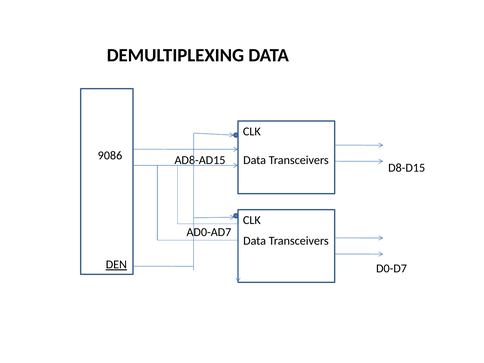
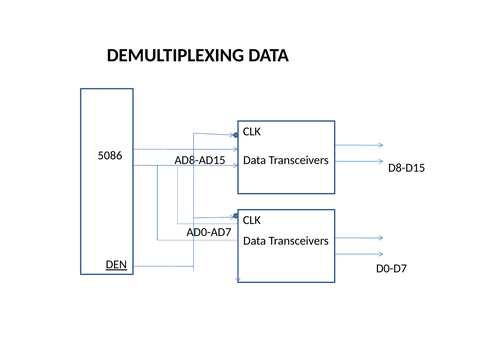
9086: 9086 -> 5086 (110, 156)
